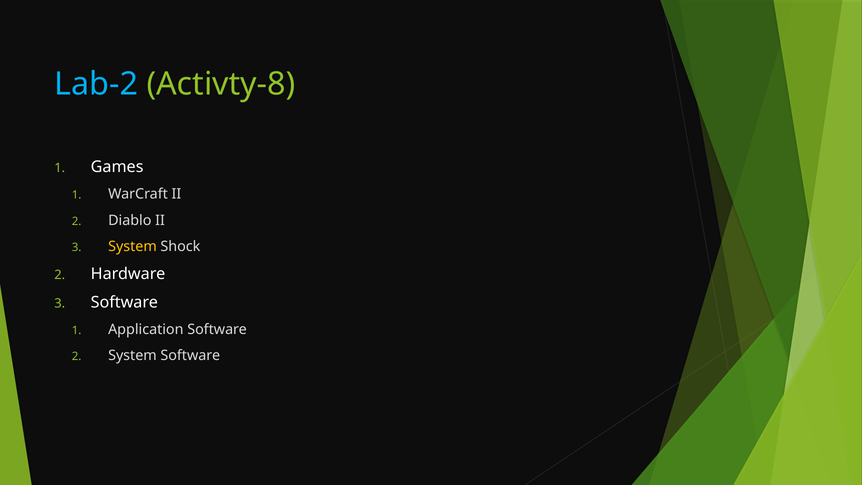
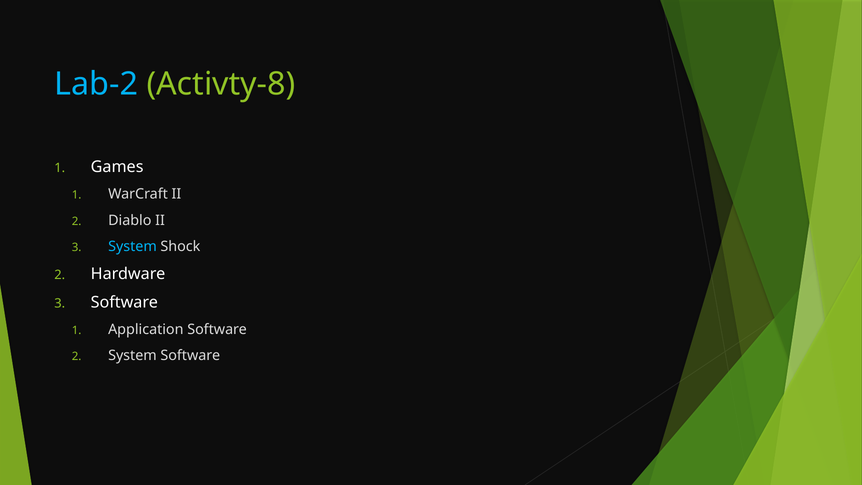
System colour: yellow -> light blue (132, 246)
